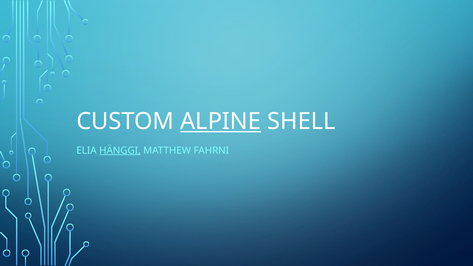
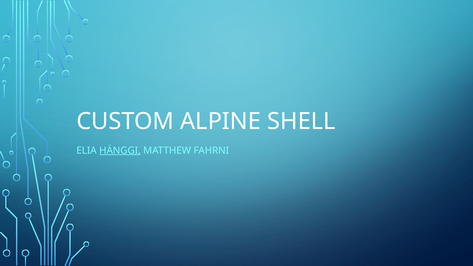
ALPINE underline: present -> none (221, 121)
